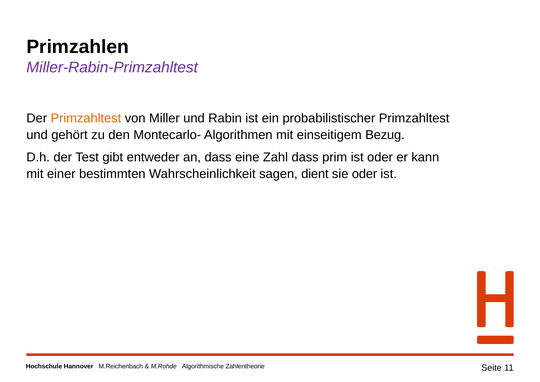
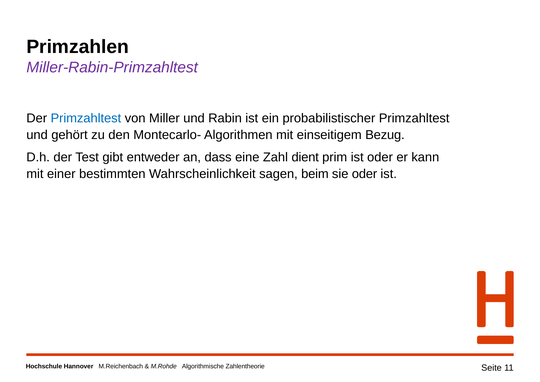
Primzahltest colour: orange -> blue (86, 118)
Zahl dass: dass -> dient (305, 157)
dient: dient -> beim (315, 174)
